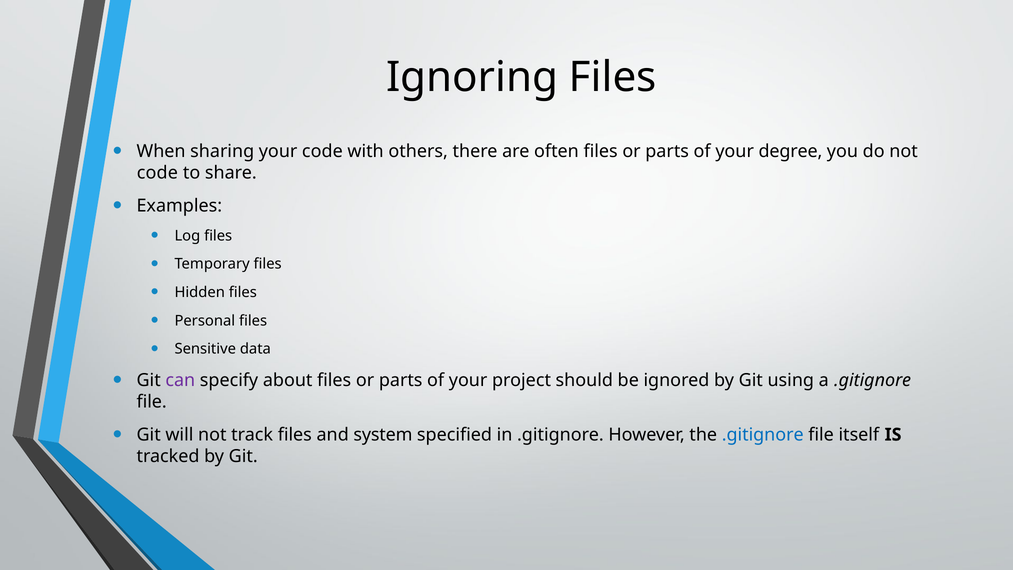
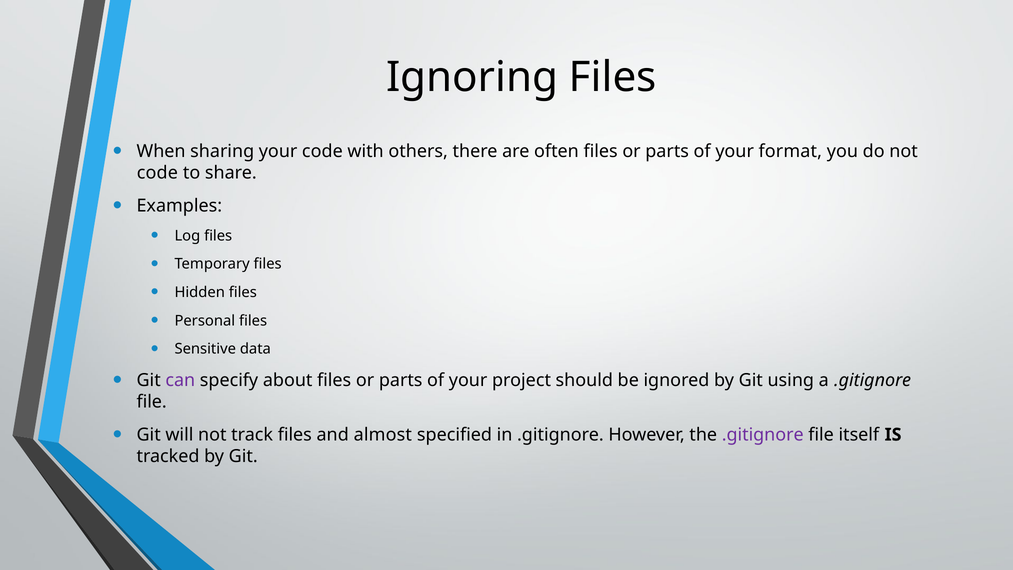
degree: degree -> format (790, 151)
system: system -> almost (383, 435)
.gitignore colour: blue -> purple (763, 435)
